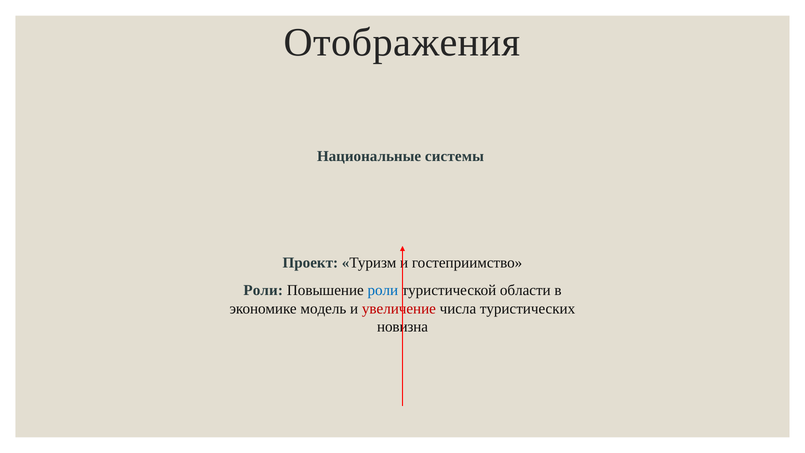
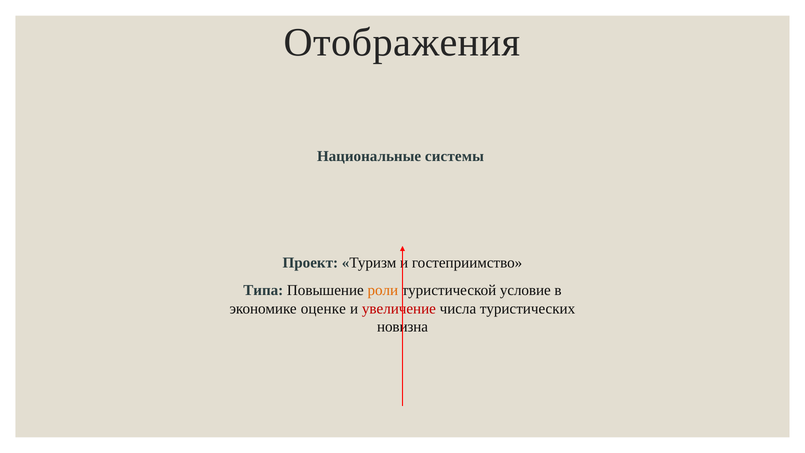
Роли: Роли -> Типа (263, 290)
роли colour: blue -> orange (383, 290)
области: области -> условие (525, 290)
модель: модель -> оценке (323, 308)
